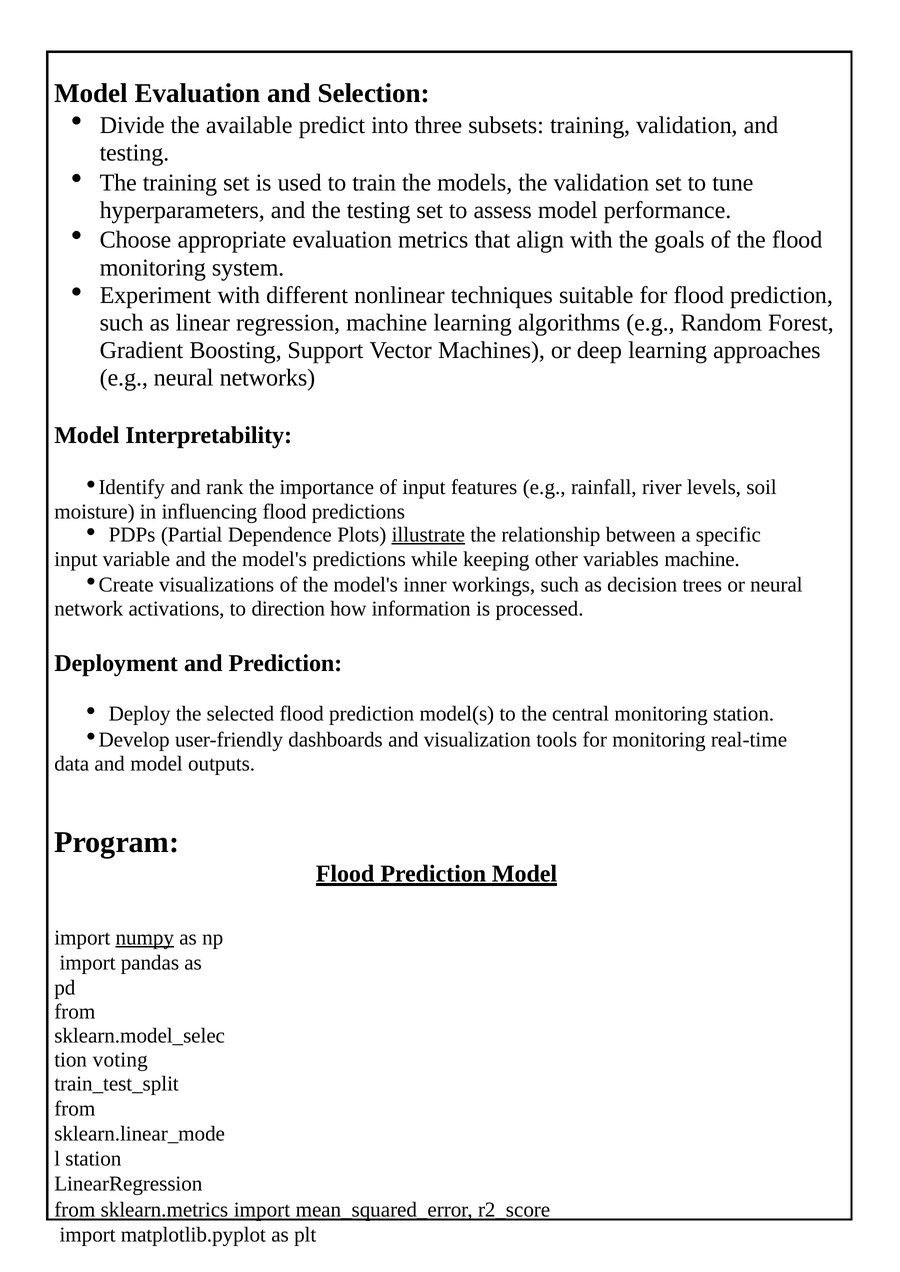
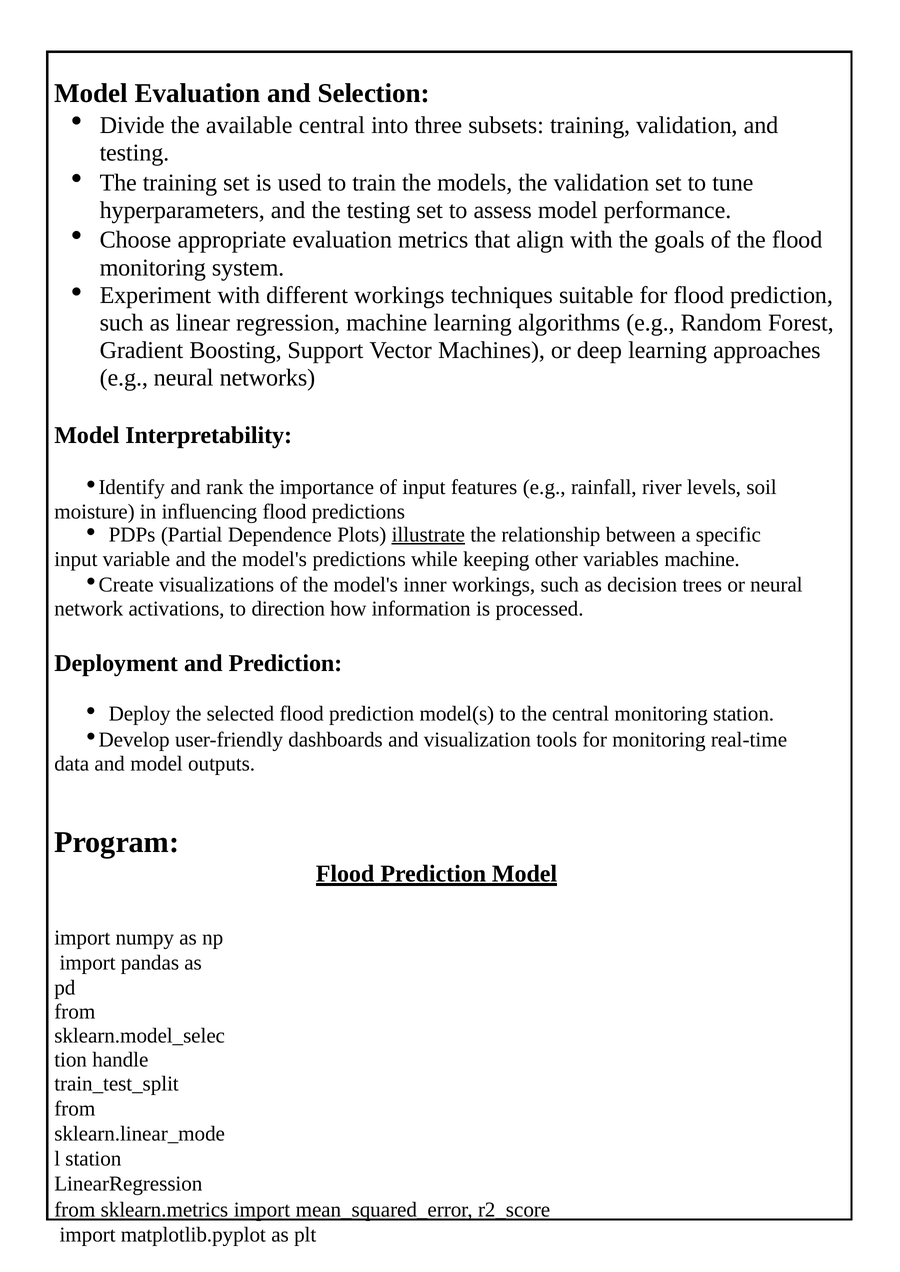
available predict: predict -> central (332, 125)
different nonlinear: nonlinear -> workings (399, 295)
numpy underline: present -> none (145, 938)
voting: voting -> handle (120, 1060)
